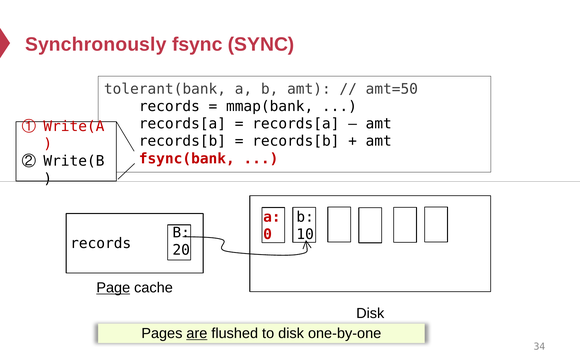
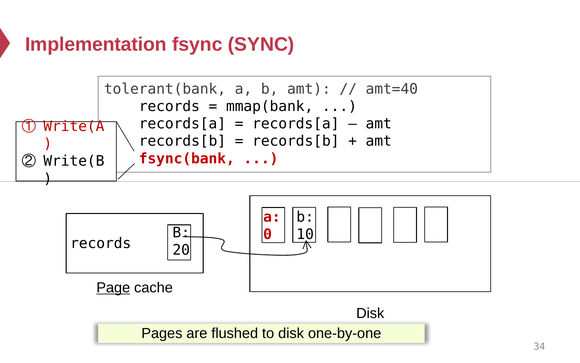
Synchronously: Synchronously -> Implementation (96, 44)
amt=50: amt=50 -> amt=40 (392, 89)
are underline: present -> none (197, 333)
